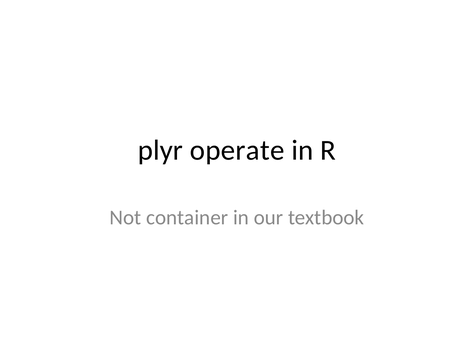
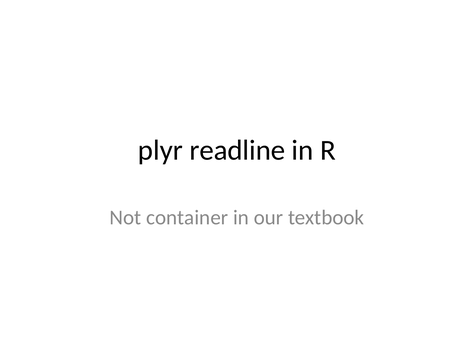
operate: operate -> readline (237, 151)
